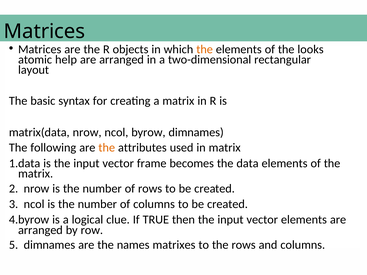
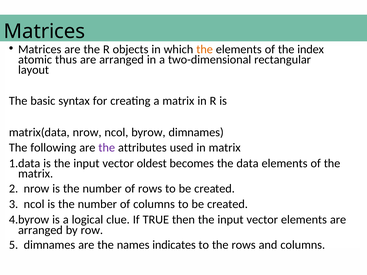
looks: looks -> index (311, 49)
help: help -> thus (66, 60)
the colour: orange -> purple (107, 148)
frame: frame -> oldest (152, 164)
matrixes: matrixes -> indicates (174, 245)
